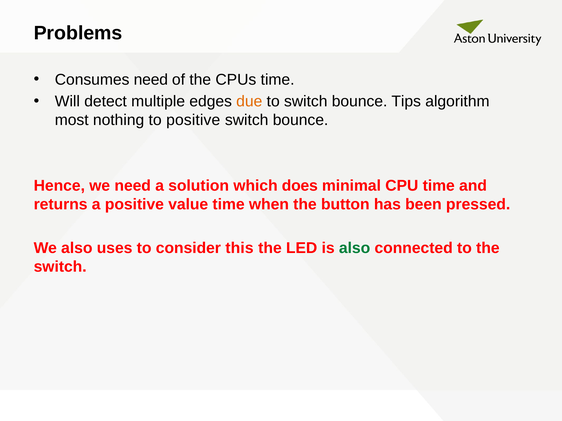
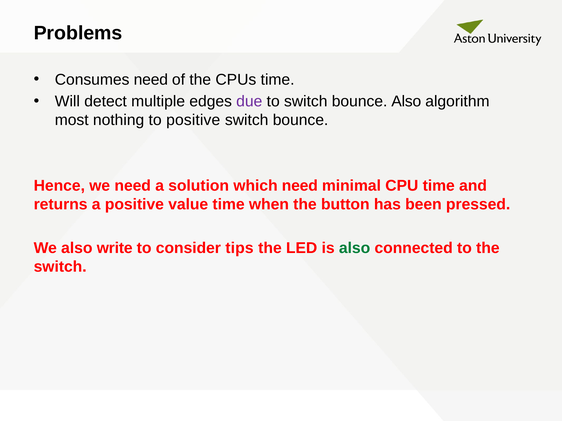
due colour: orange -> purple (249, 102)
bounce Tips: Tips -> Also (406, 102)
which does: does -> need (300, 186)
uses: uses -> write (115, 248)
this: this -> tips (239, 248)
